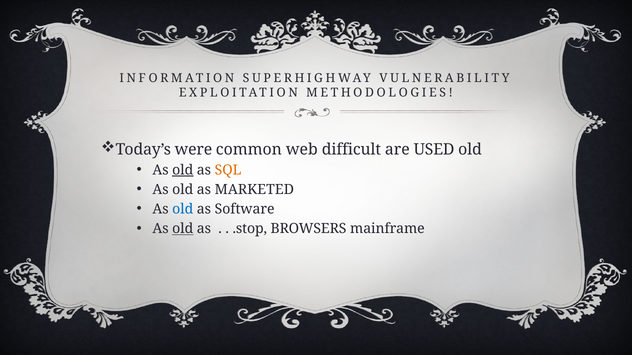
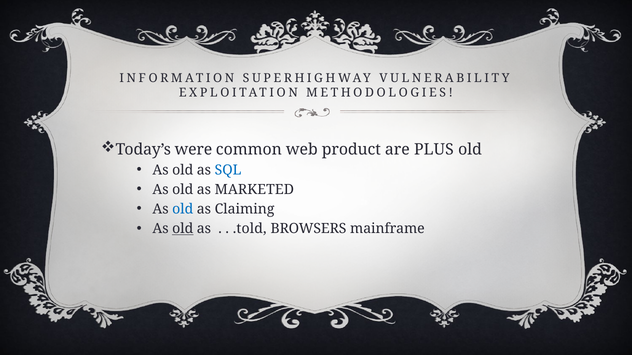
difficult: difficult -> product (351, 150)
USED: USED -> PLUS (434, 150)
old underline: present -> none (183, 170)
SQL colour: orange -> blue (228, 170)
Software: Software -> Claiming (245, 209)
.stop: .stop -> .told (250, 229)
